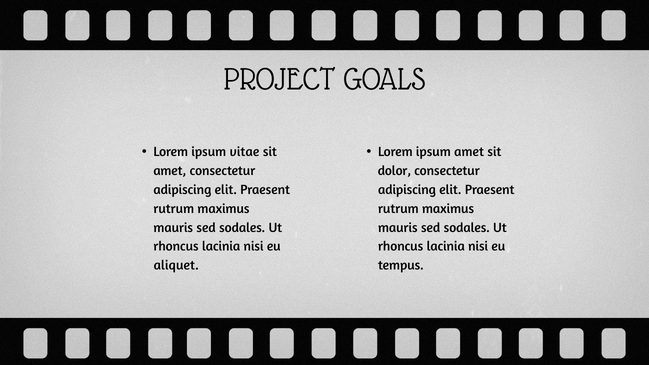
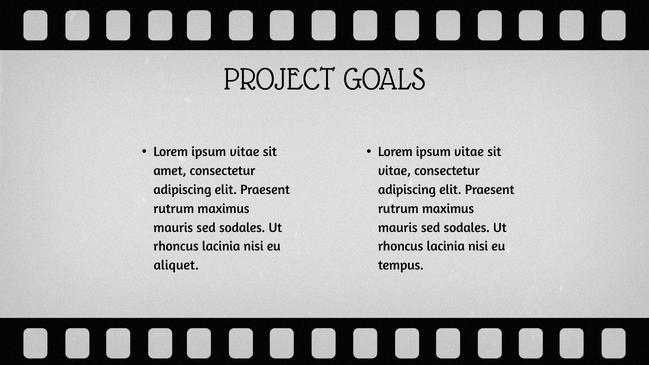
amet: amet -> vitae (469, 152)
dolor: dolor -> vitae (394, 171)
